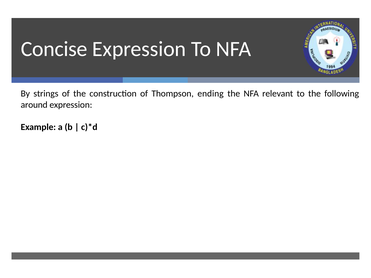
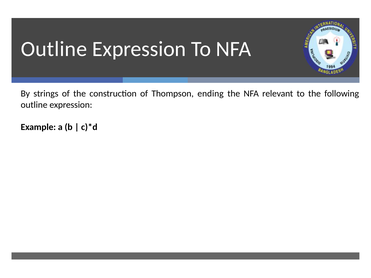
Concise: Concise -> Outline (54, 49)
around: around -> outline (34, 105)
